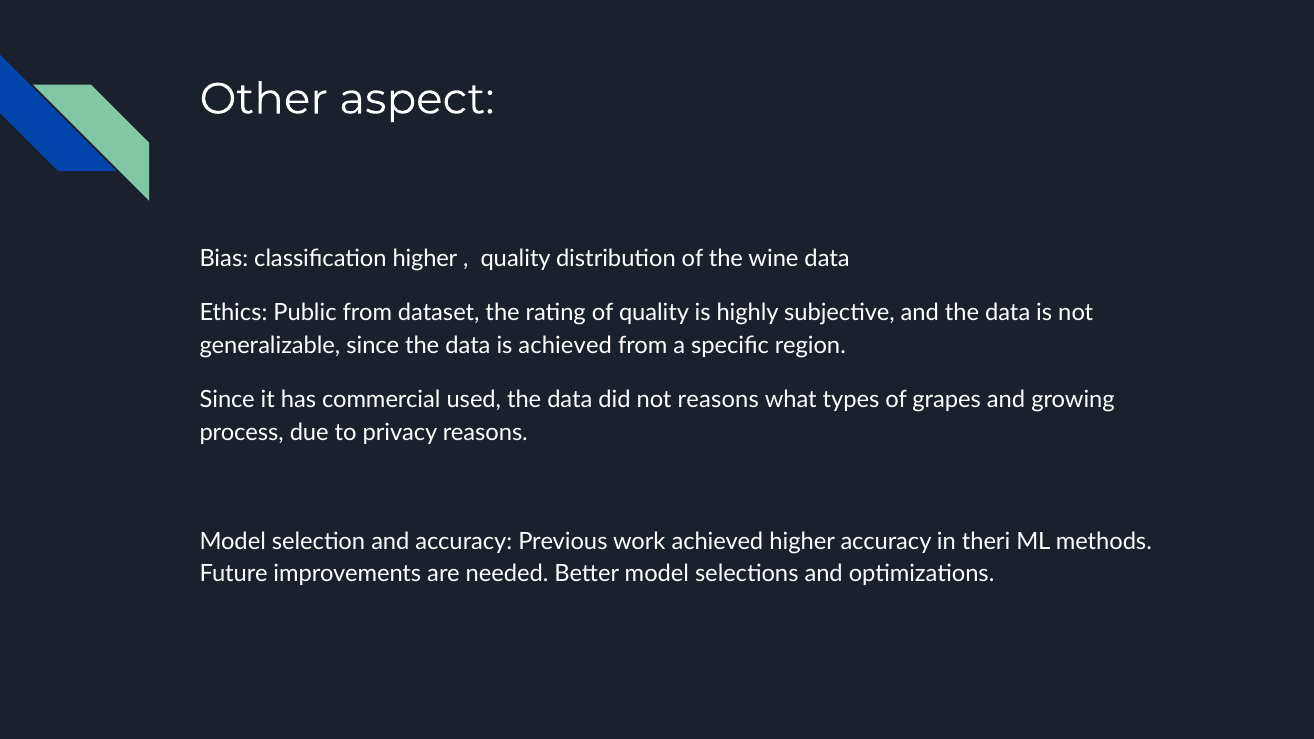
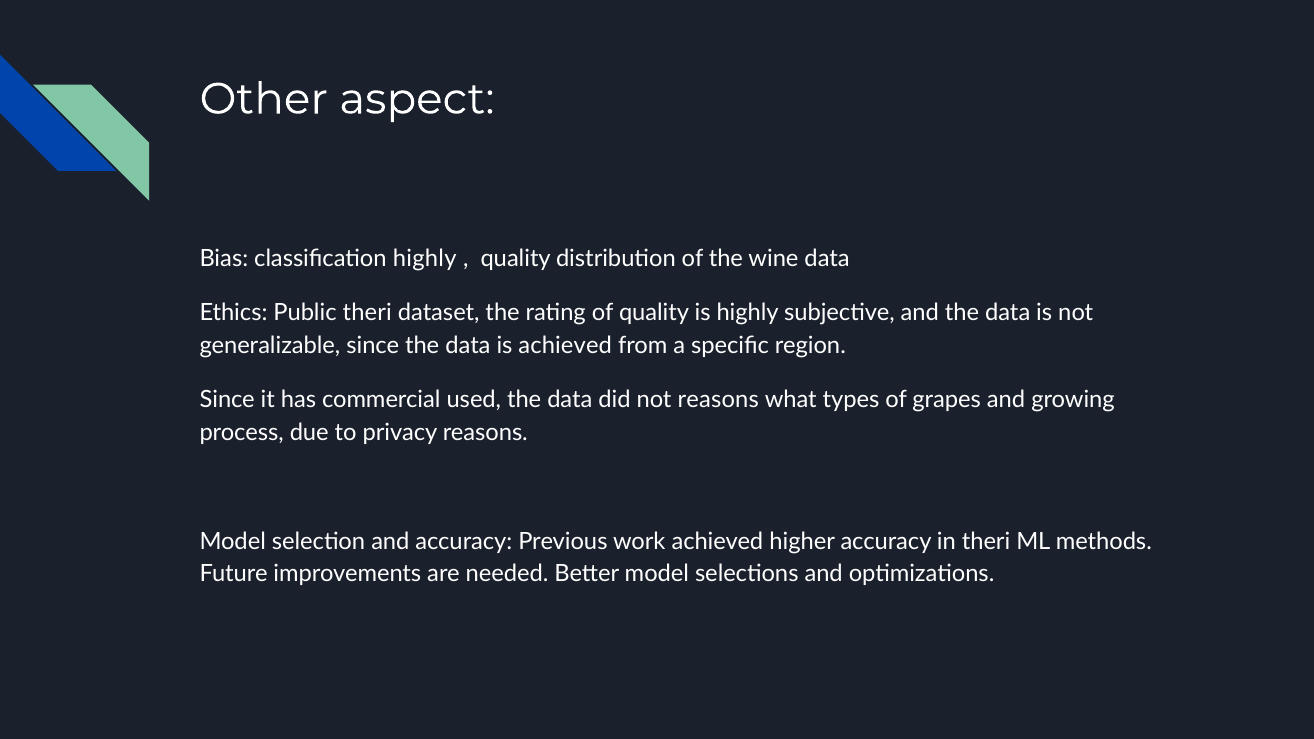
classification higher: higher -> highly (425, 258)
Public from: from -> theri (367, 313)
